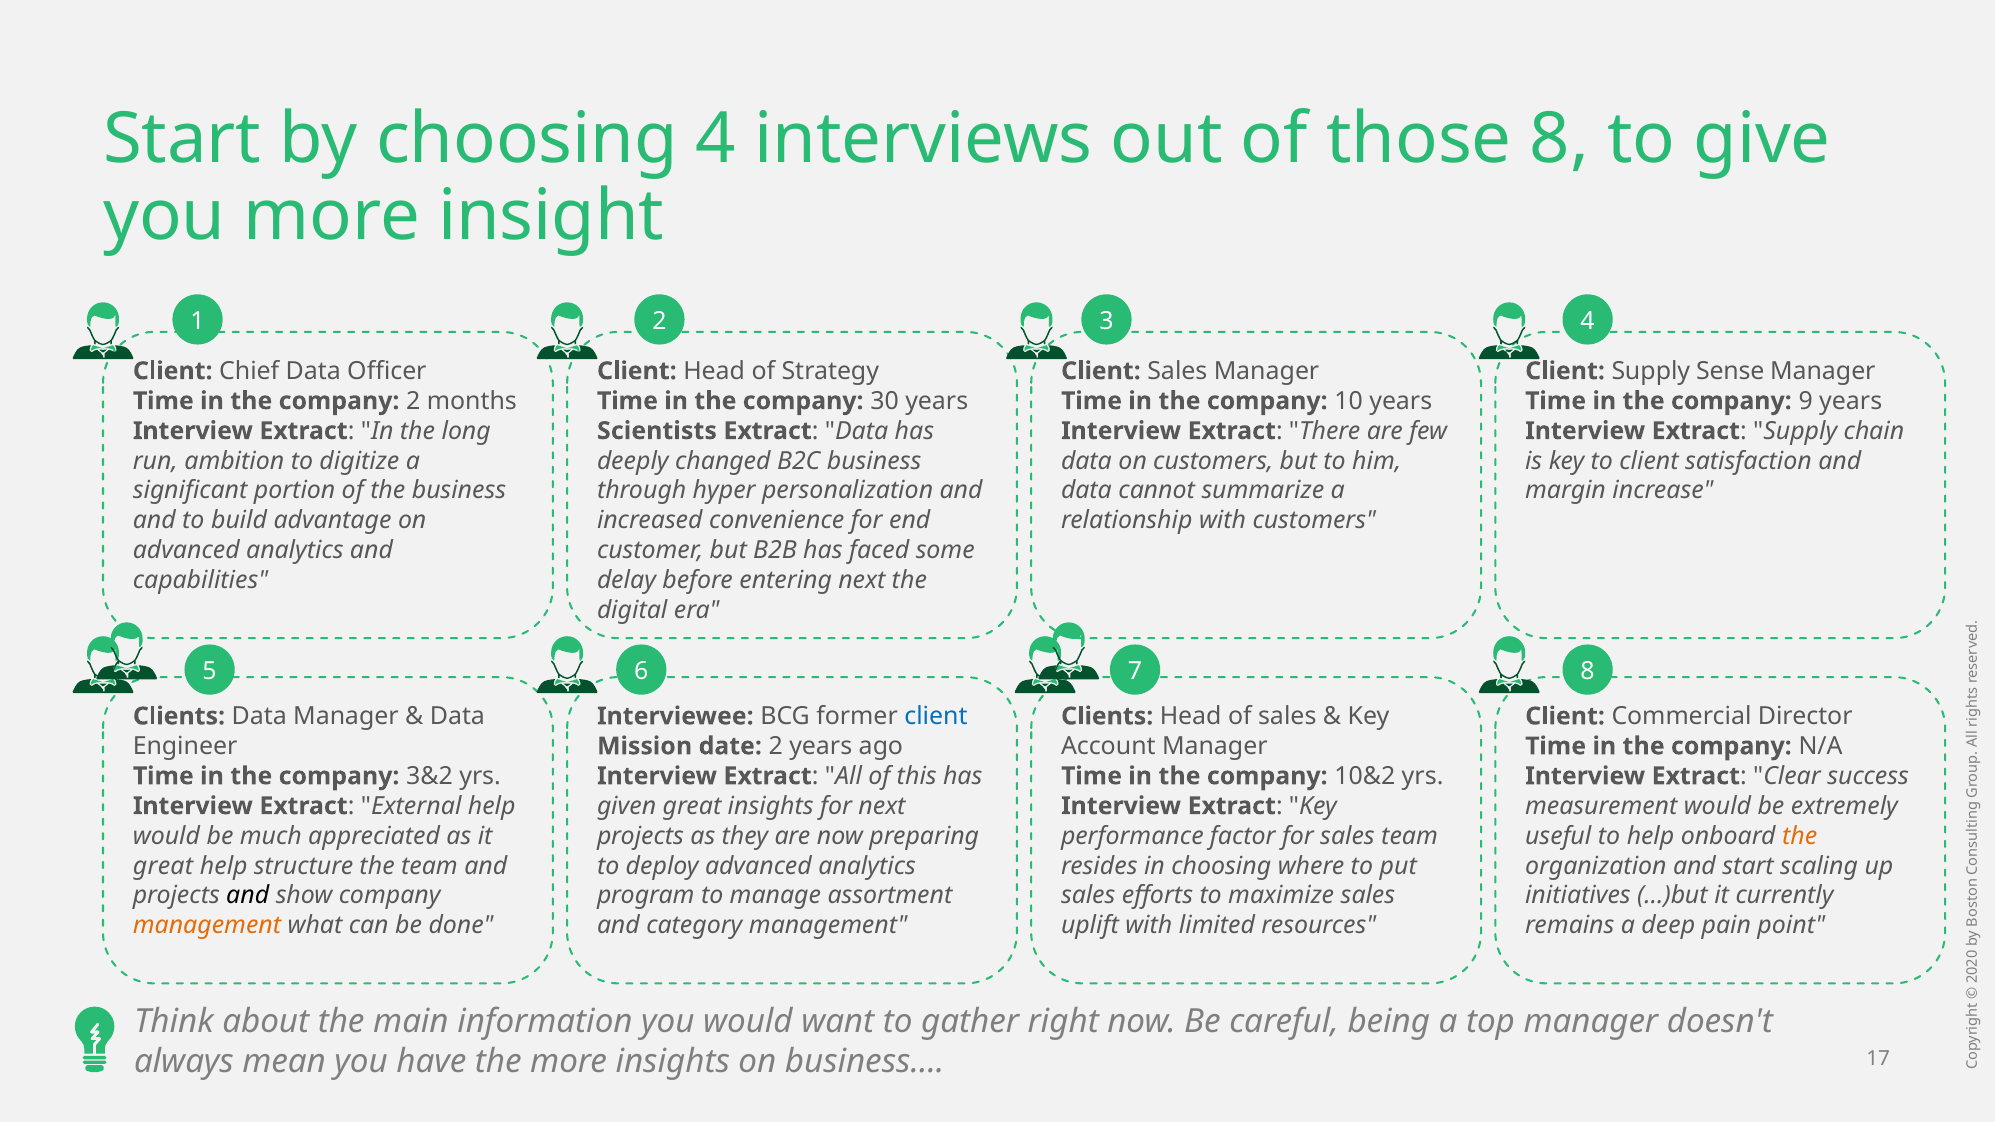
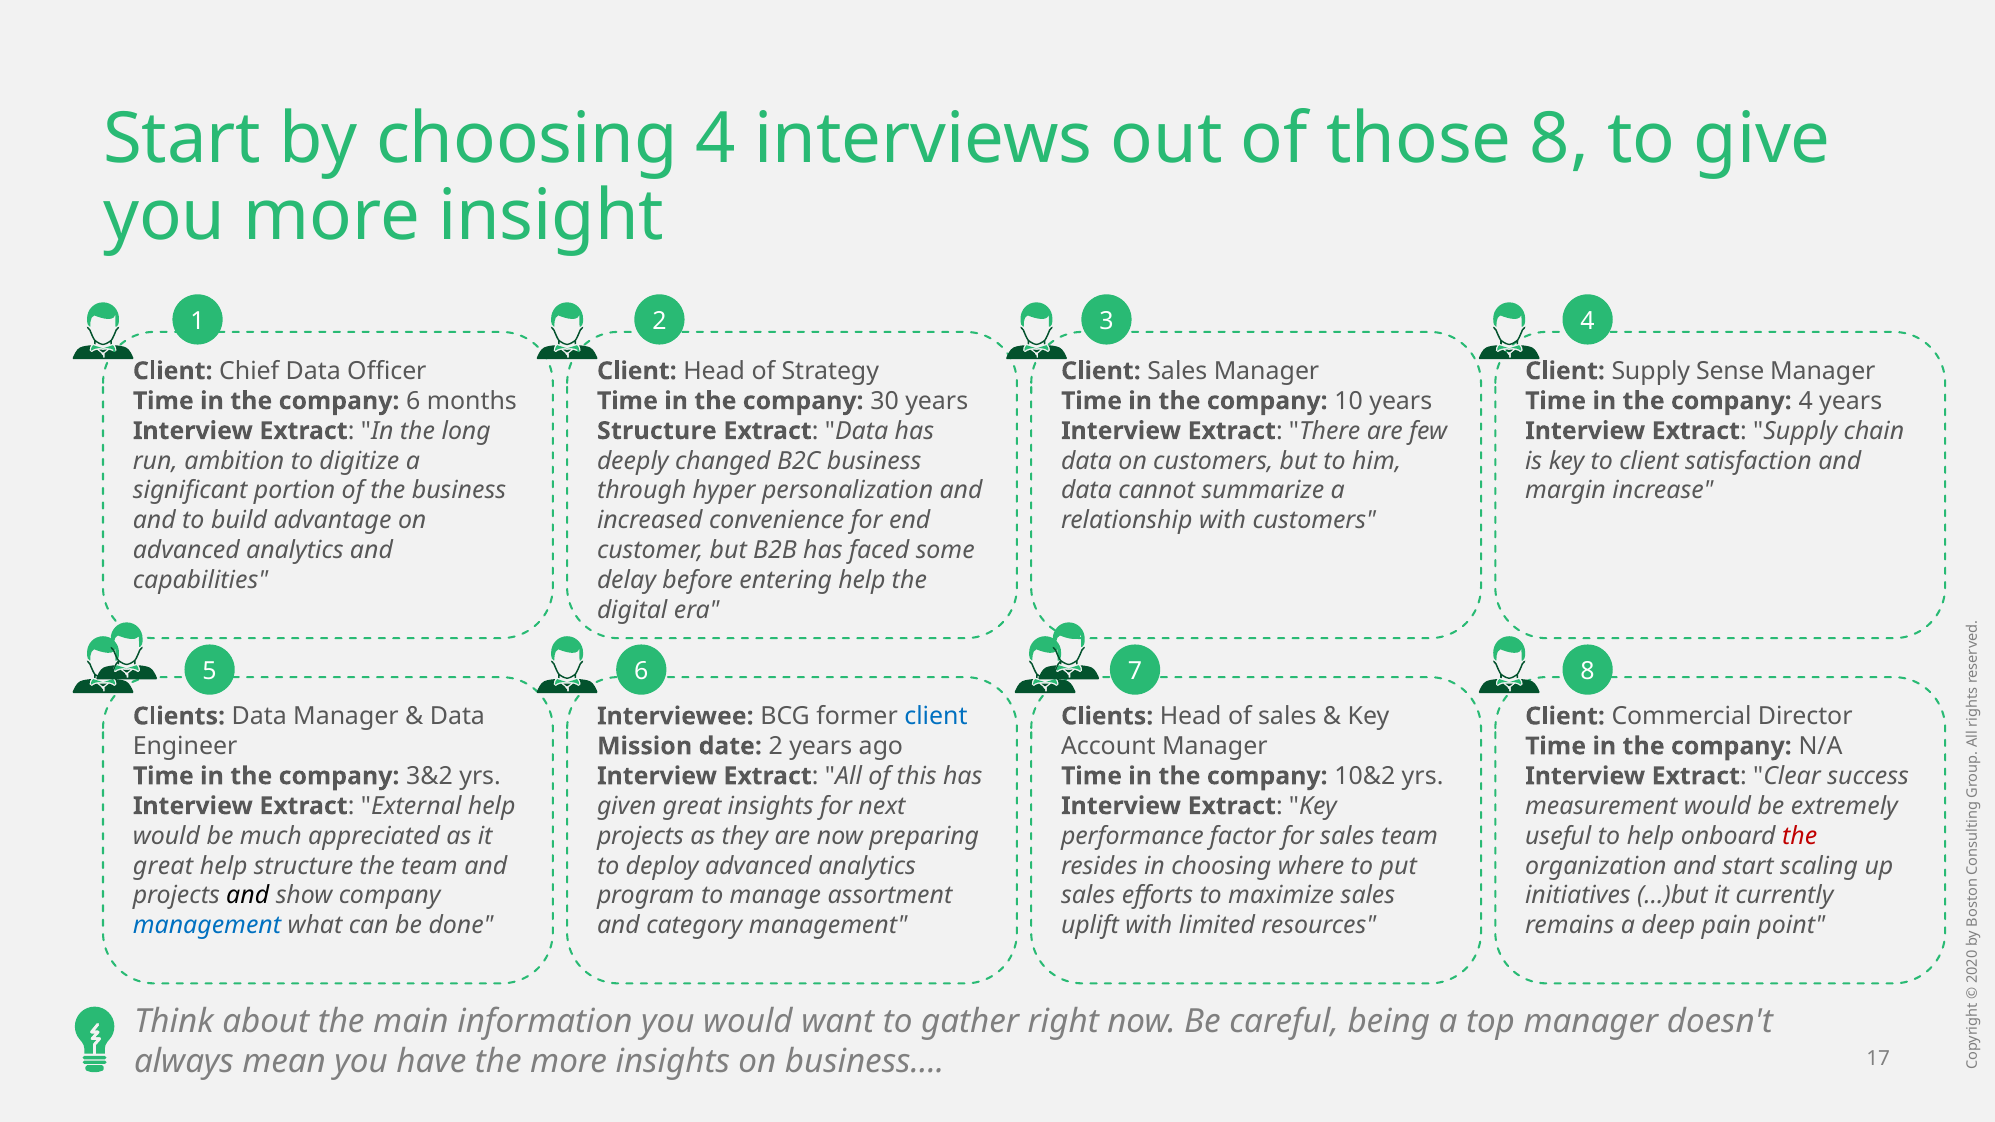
company 2: 2 -> 6 (413, 401)
company 9: 9 -> 4 (1806, 401)
Scientists: Scientists -> Structure (657, 431)
entering next: next -> help (862, 581)
the colour: orange -> red (1800, 836)
management colour: orange -> blue (207, 926)
